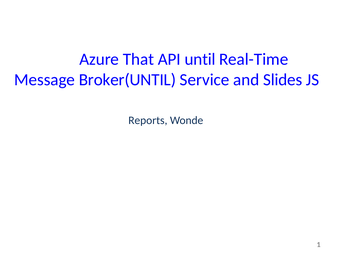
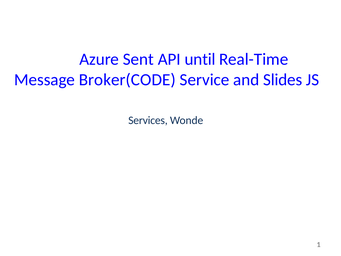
That: That -> Sent (138, 59)
Broker(UNTIL: Broker(UNTIL -> Broker(CODE (127, 80)
Reports: Reports -> Services (148, 120)
